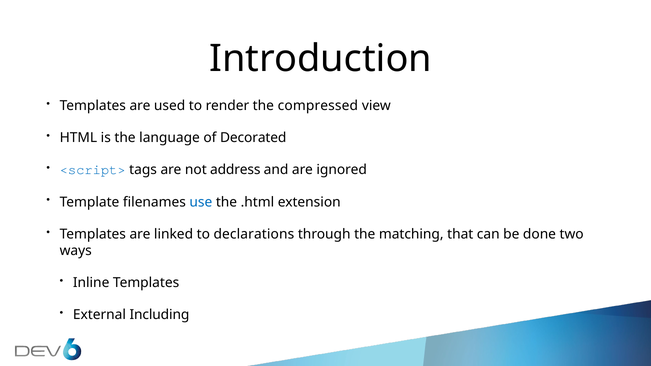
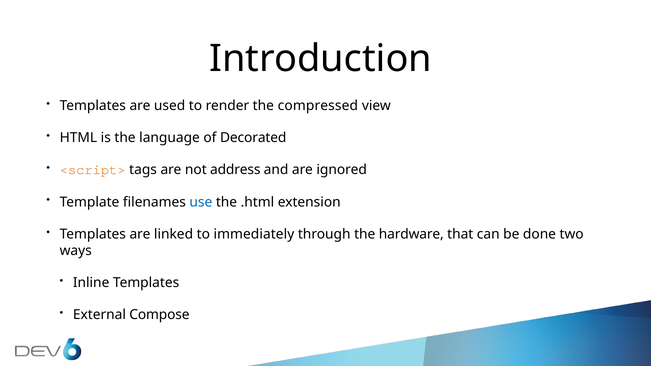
<script> colour: blue -> orange (93, 170)
declarations: declarations -> immediately (254, 234)
matching: matching -> hardware (411, 234)
Including: Including -> Compose (159, 315)
